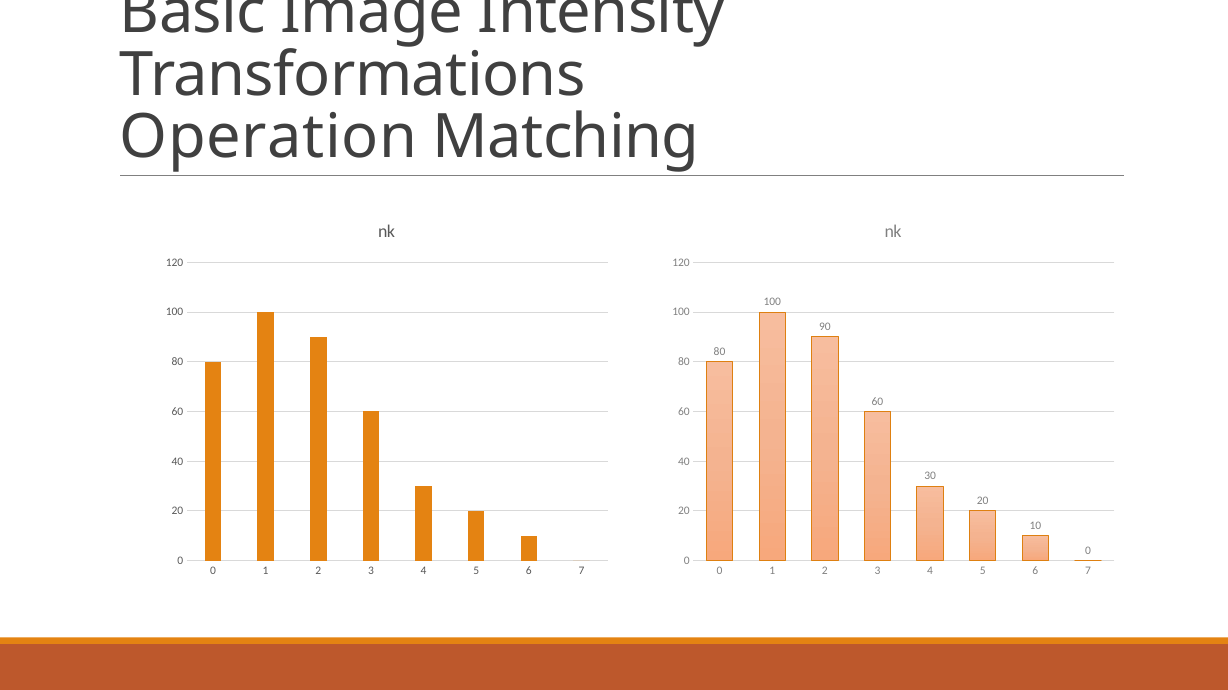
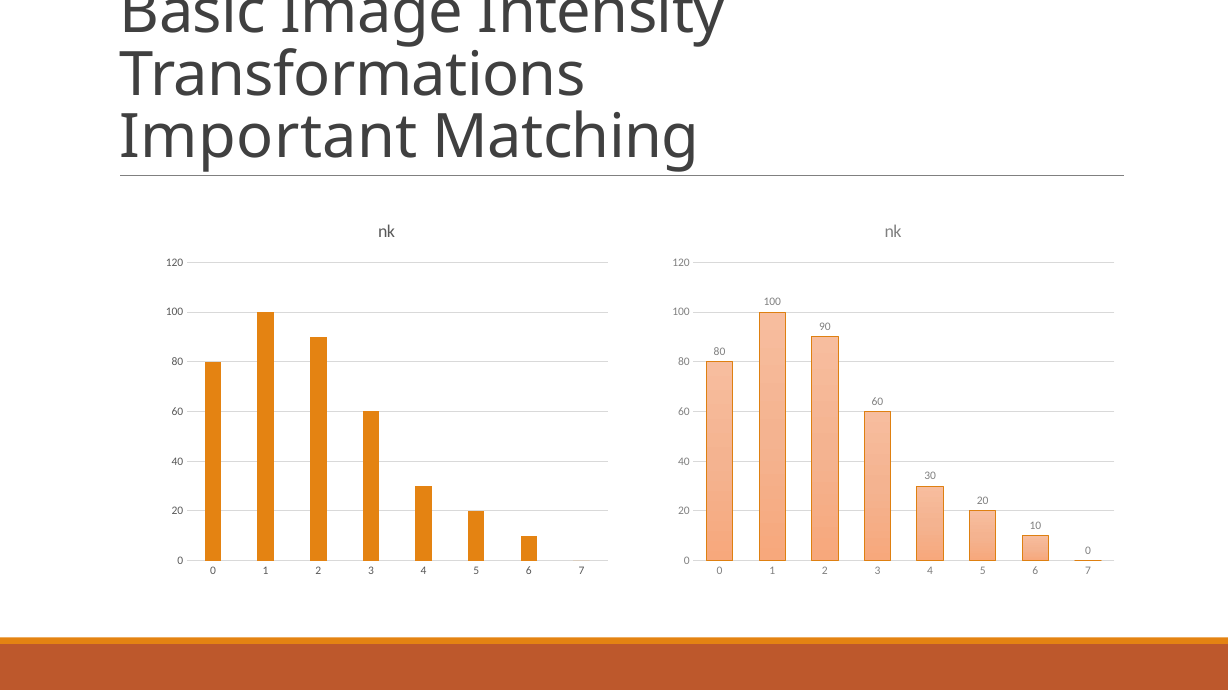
Operation: Operation -> Important (269, 138)
